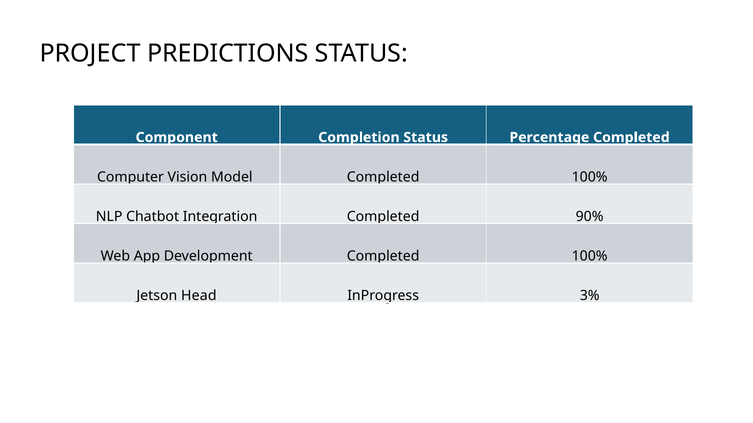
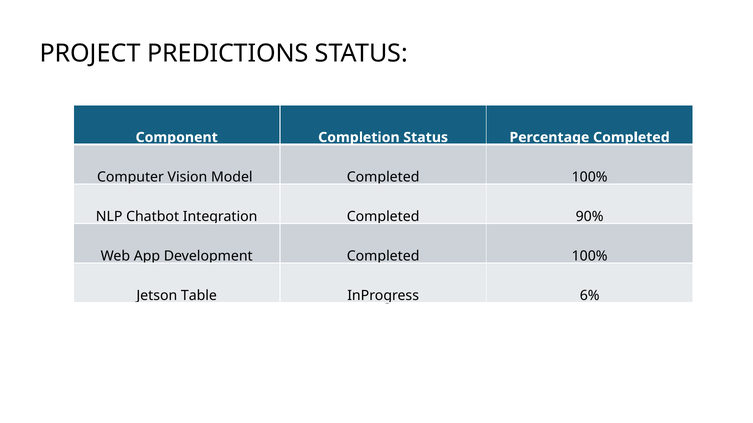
Head: Head -> Table (199, 296)
3%: 3% -> 6% (590, 296)
